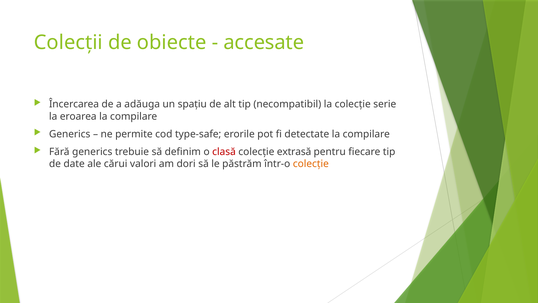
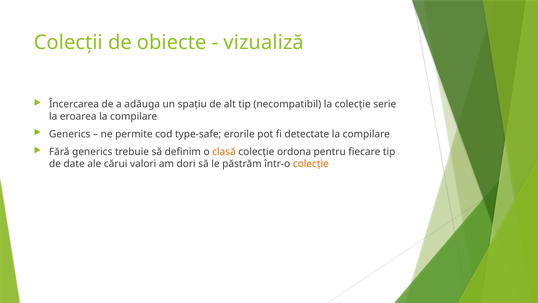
accesate: accesate -> vizualiză (264, 42)
clasă colour: red -> orange (224, 152)
extrasă: extrasă -> ordona (294, 152)
